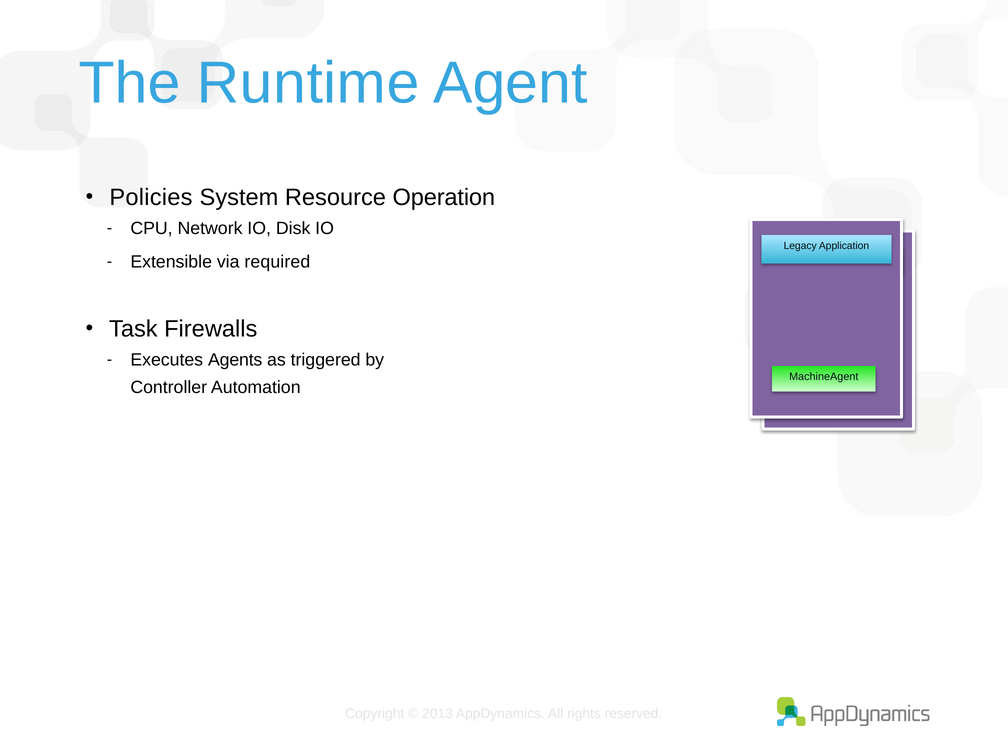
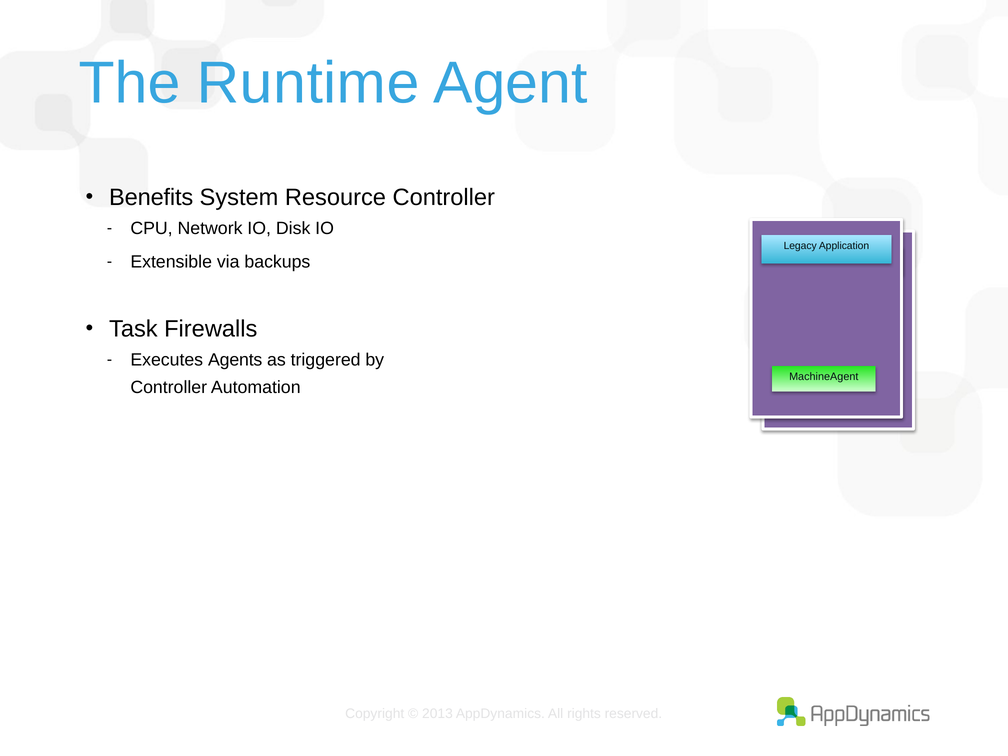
Policies: Policies -> Benefits (151, 197)
Resource Operation: Operation -> Controller (444, 197)
required: required -> backups (277, 262)
